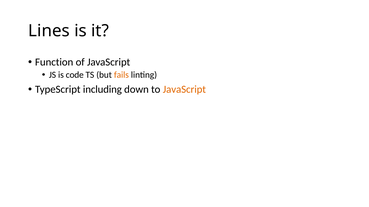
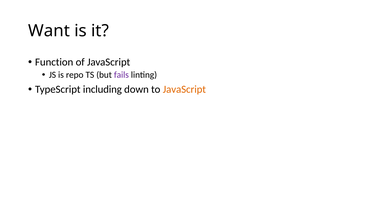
Lines: Lines -> Want (49, 31)
code: code -> repo (75, 75)
fails colour: orange -> purple (121, 75)
